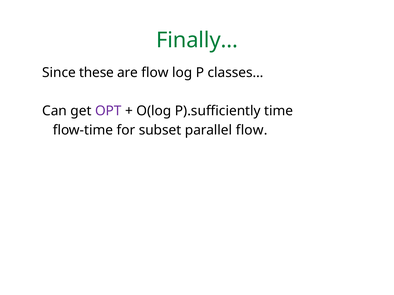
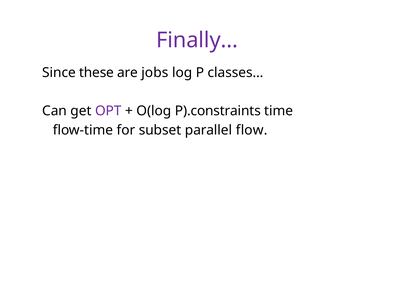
Finally colour: green -> purple (197, 40)
are flow: flow -> jobs (155, 73)
P).sufficiently: P).sufficiently -> P).constraints (218, 111)
